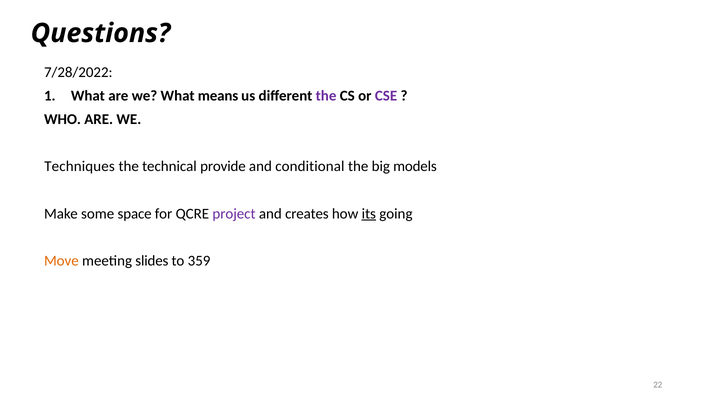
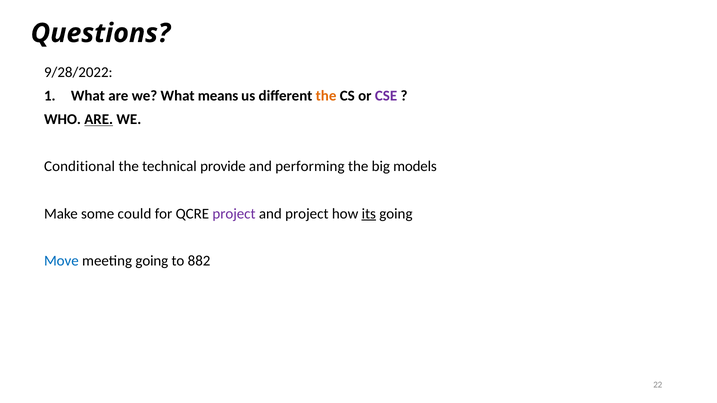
7/28/2022: 7/28/2022 -> 9/28/2022 (78, 72)
the colour: purple -> orange (326, 96)
ARE underline: none -> present (99, 119)
Techniques: Techniques -> Conditional (80, 167)
conditional: conditional -> performing (310, 167)
space: space -> could (134, 214)
and creates: creates -> project (307, 214)
Move colour: orange -> blue (61, 261)
meeting slides: slides -> going (152, 261)
359: 359 -> 882 (199, 261)
